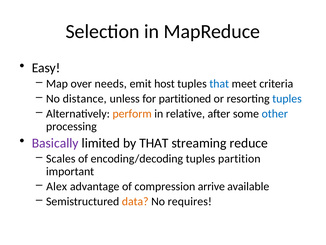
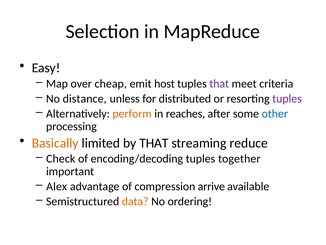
needs: needs -> cheap (111, 84)
that colour: blue -> purple (219, 84)
partitioned: partitioned -> distributed (185, 99)
tuples colour: blue -> purple (287, 99)
relative: relative -> reaches (185, 114)
Basically colour: purple -> orange (55, 143)
Scales: Scales -> Check (61, 158)
partition: partition -> together (239, 158)
requires: requires -> ordering (190, 201)
